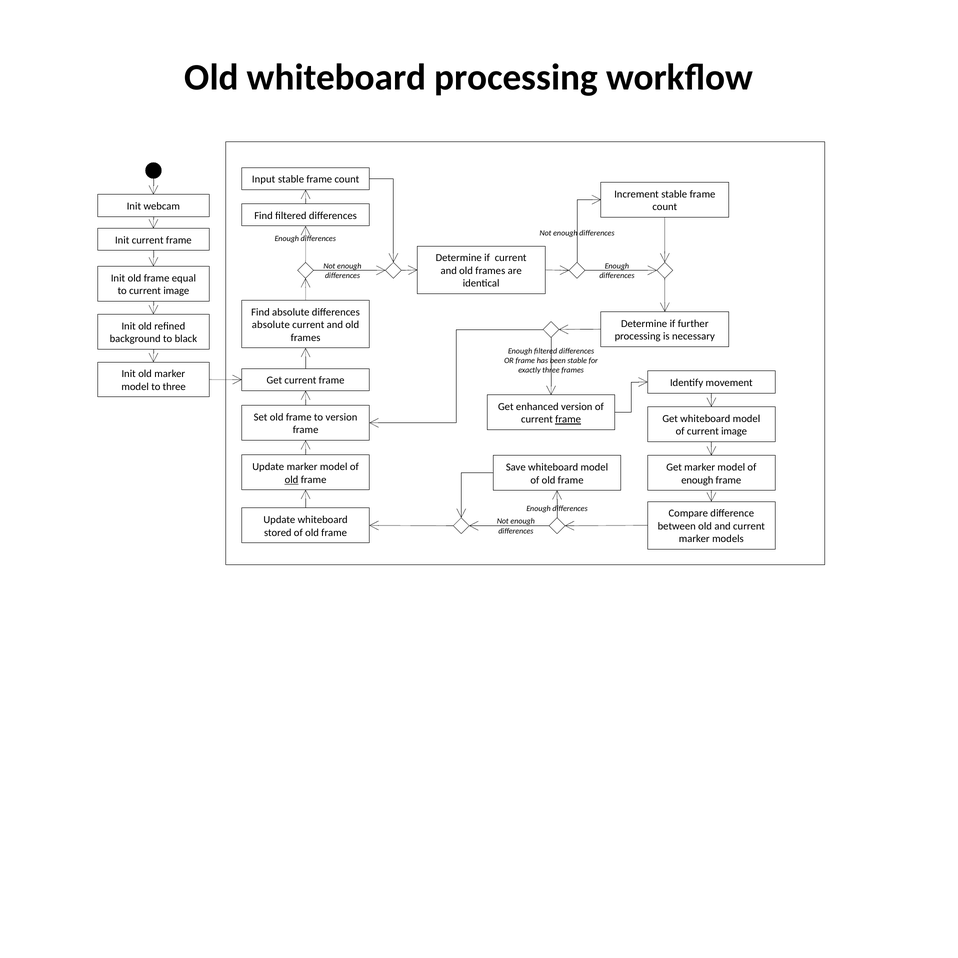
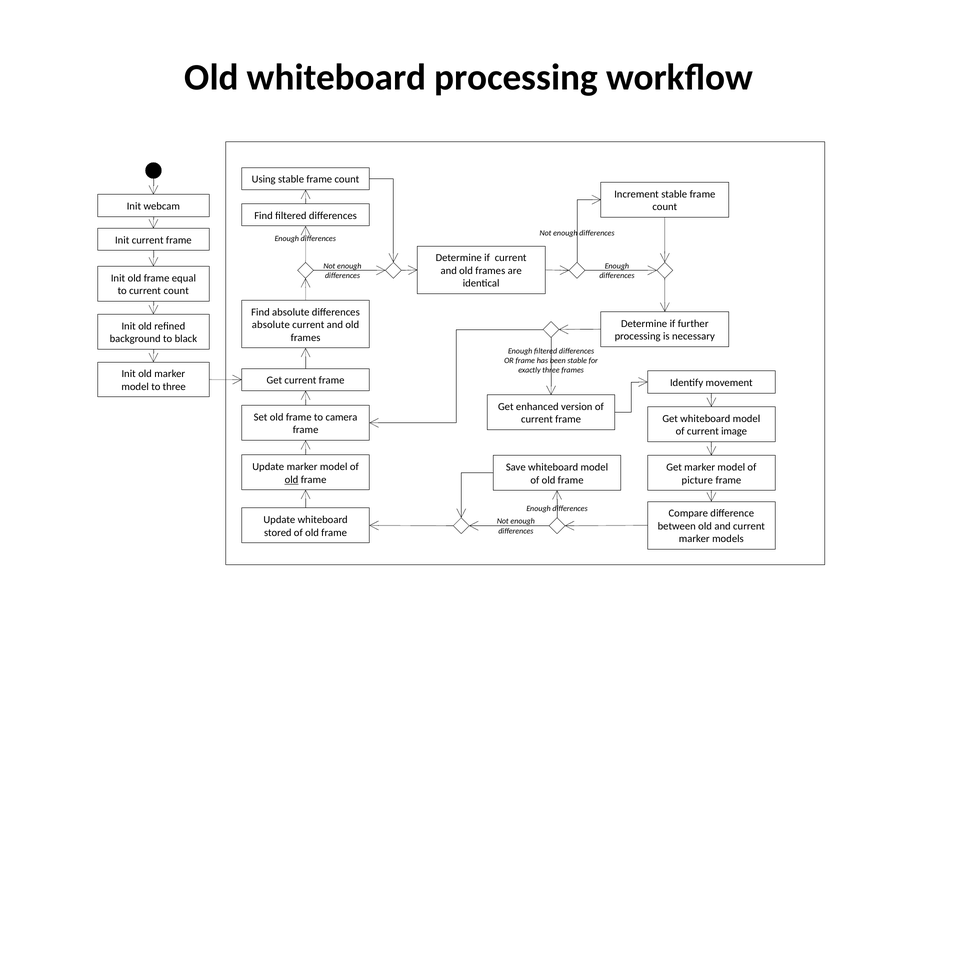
Input: Input -> Using (264, 179)
to current image: image -> count (176, 291)
to version: version -> camera (342, 417)
frame underline: present -> none (568, 419)
enough: enough -> picture (697, 480)
